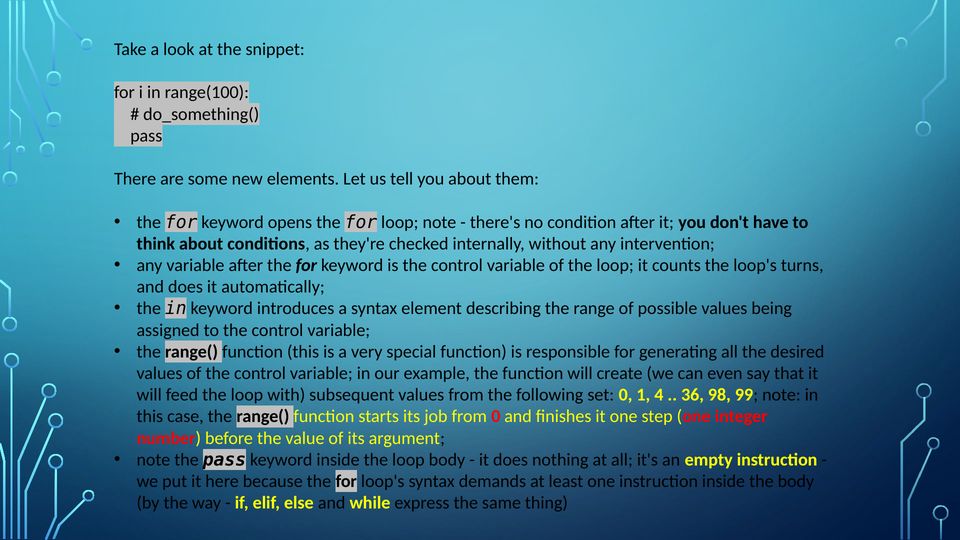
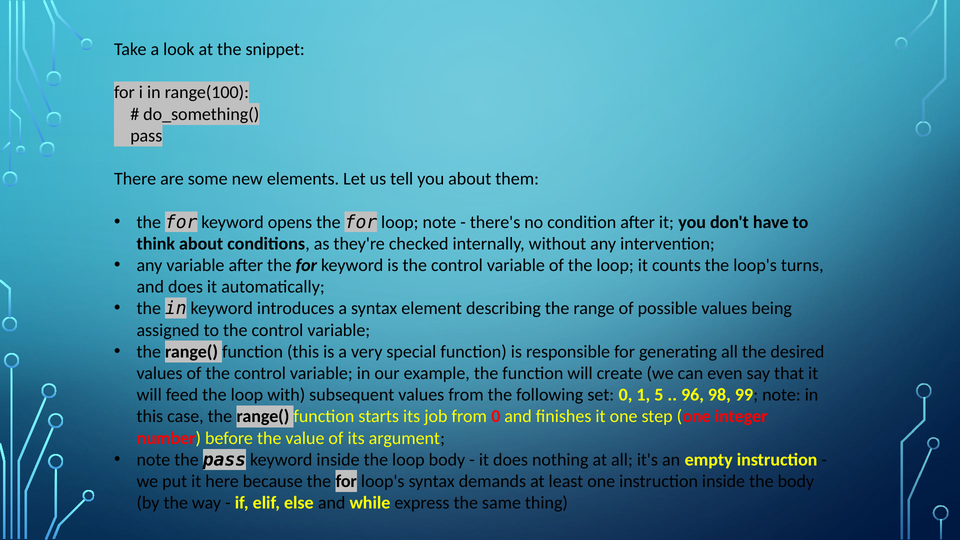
4: 4 -> 5 (659, 395)
36: 36 -> 96 (693, 395)
